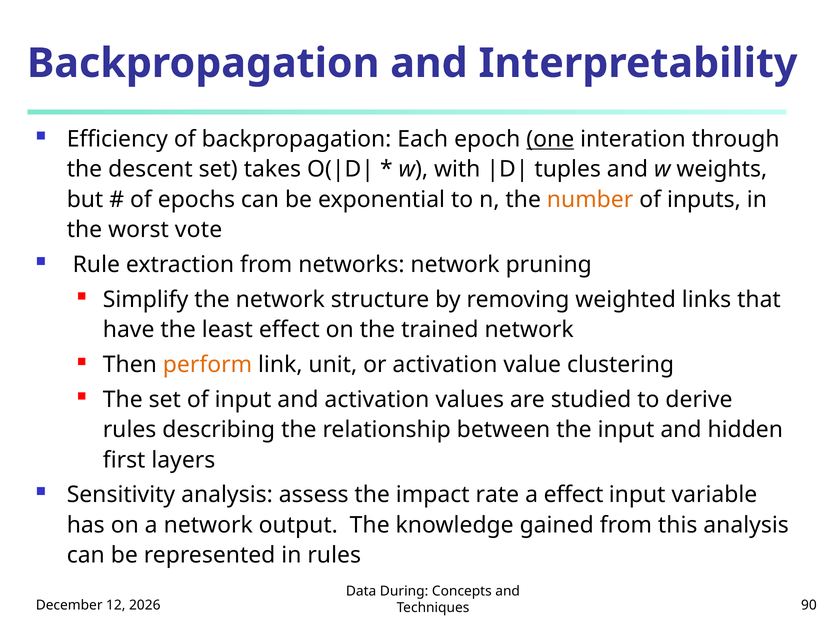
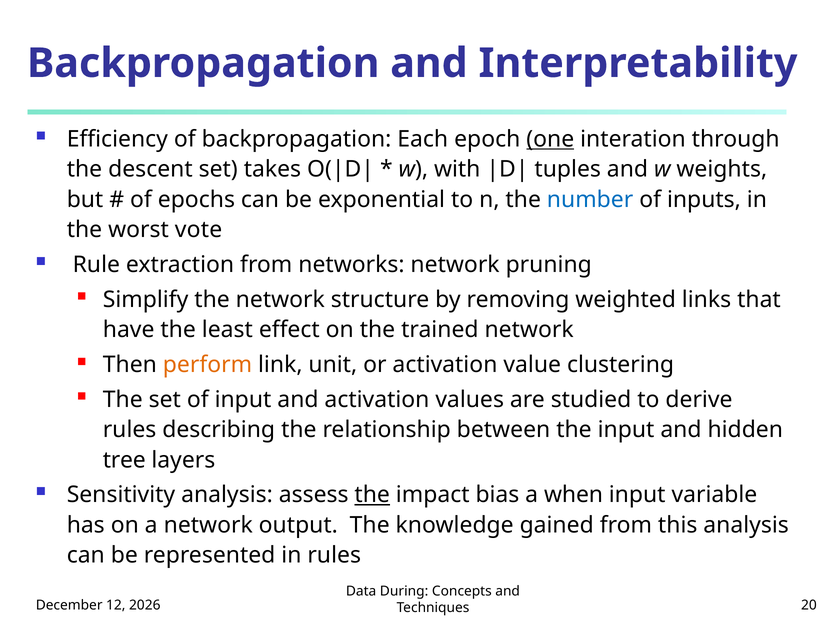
number colour: orange -> blue (590, 200)
first: first -> tree (124, 460)
the underline: none -> present (372, 495)
rate: rate -> bias (497, 495)
a effect: effect -> when (574, 495)
90: 90 -> 20 (809, 605)
